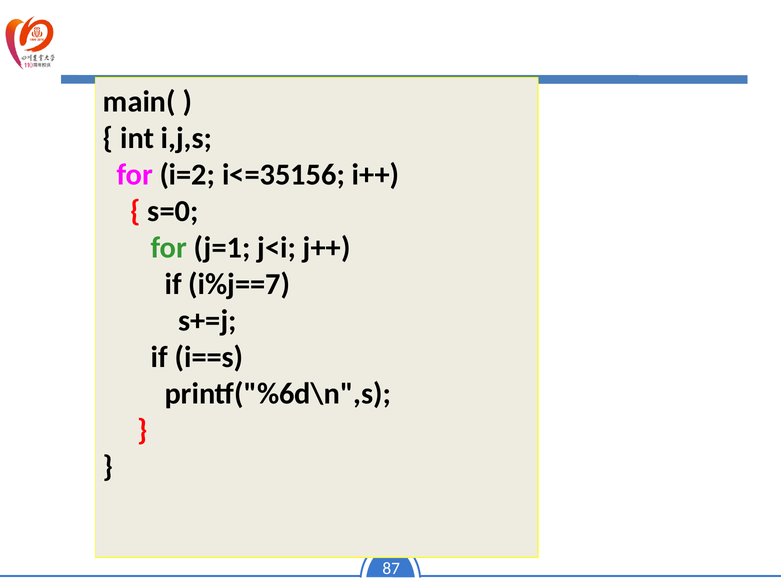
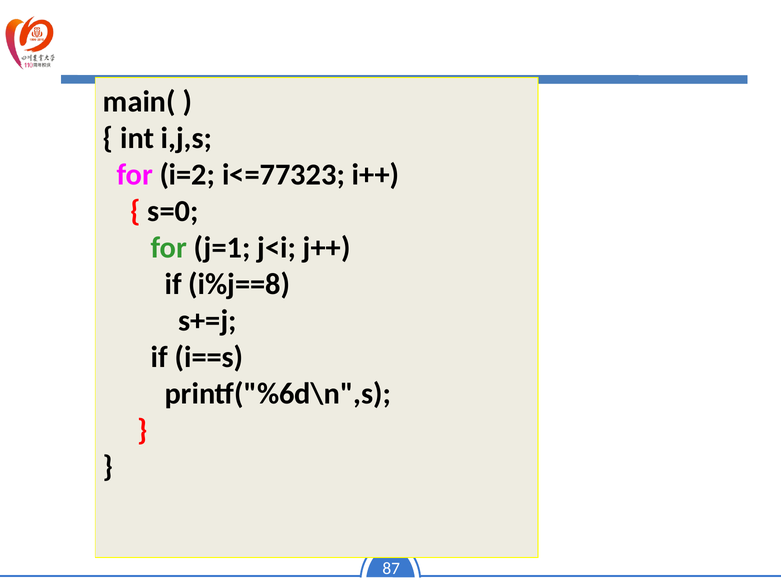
i<=35156: i<=35156 -> i<=77323 (283, 175)
i%j==7: i%j==7 -> i%j==8 (239, 284)
